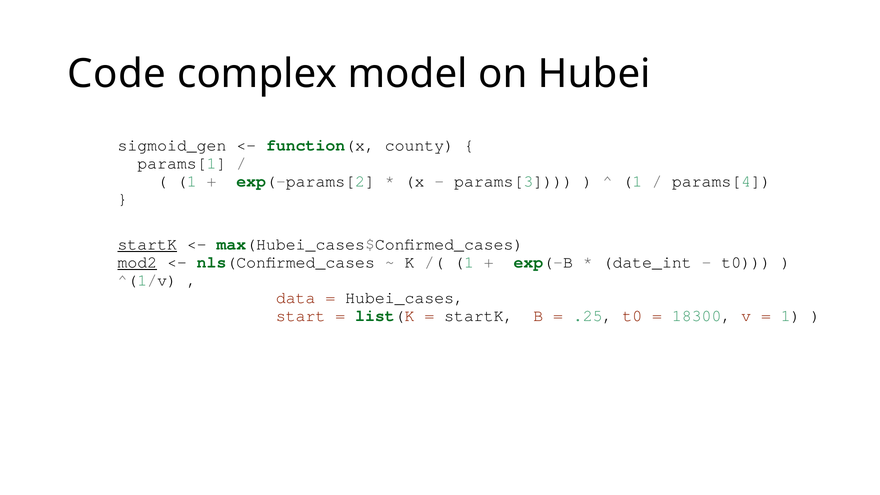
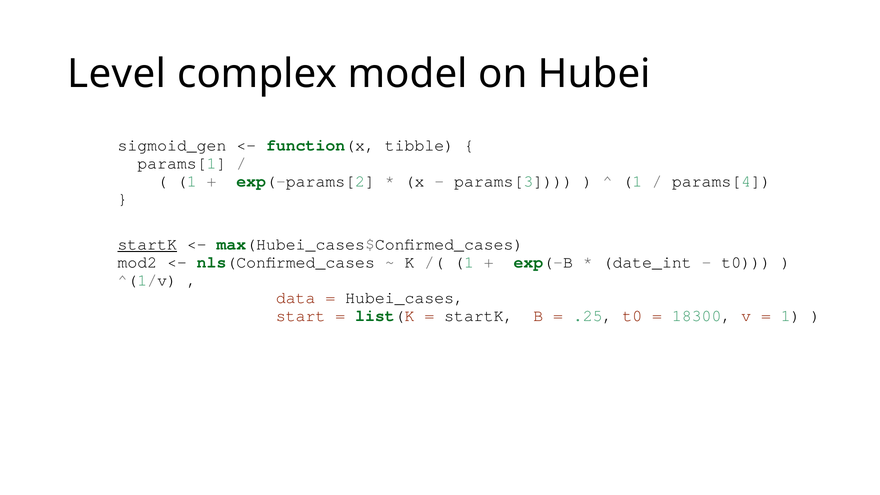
Code: Code -> Level (117, 74)
county: county -> tibble (419, 145)
mod2 underline: present -> none (137, 262)
